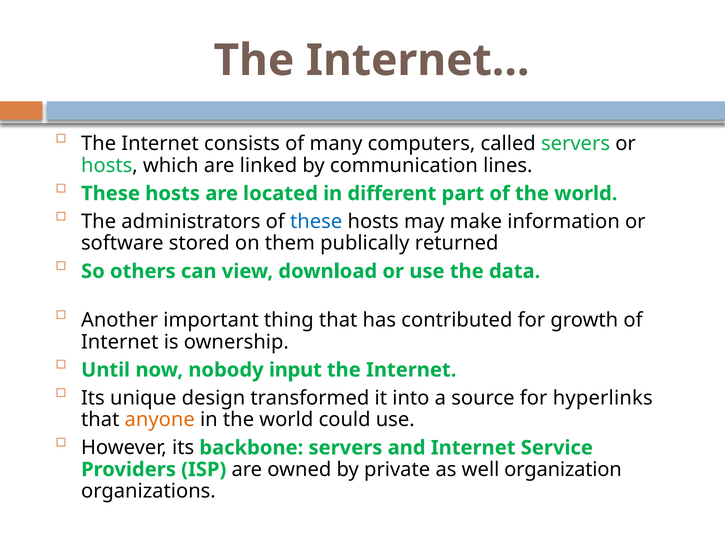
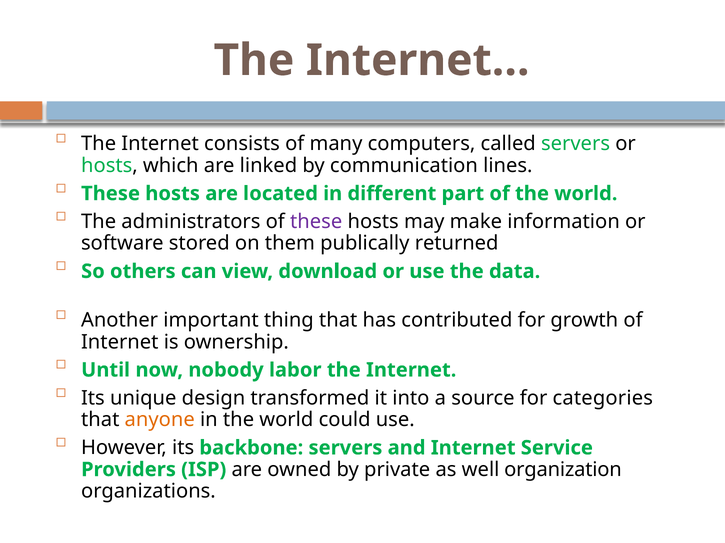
these colour: blue -> purple (316, 222)
input: input -> labor (295, 370)
hyperlinks: hyperlinks -> categories (603, 399)
